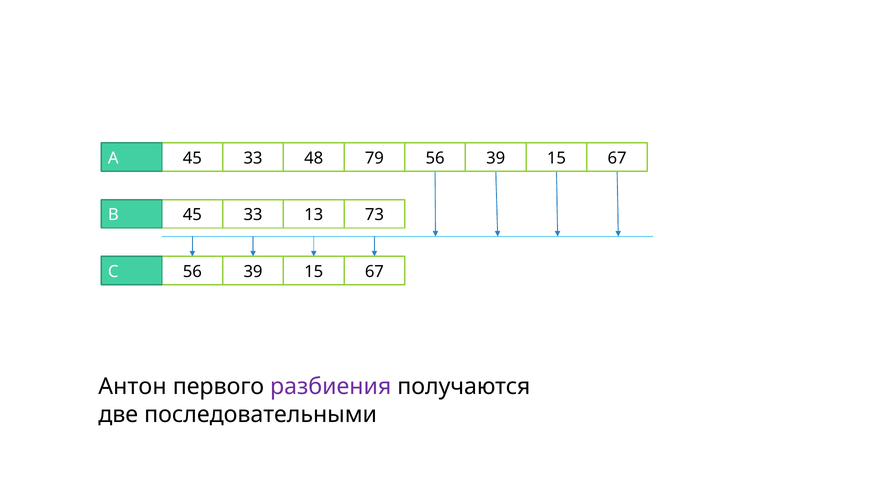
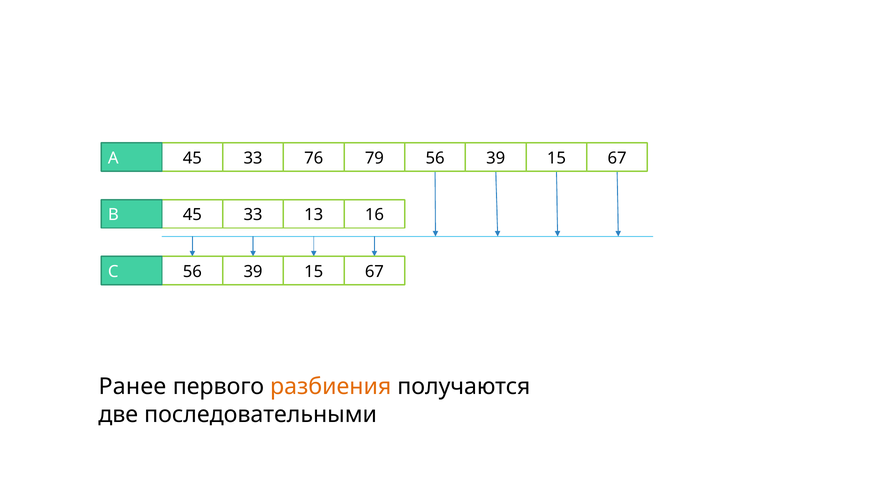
48: 48 -> 76 (314, 158)
73: 73 -> 16 (374, 215)
Антон: Антон -> Ранее (132, 387)
разбиения colour: purple -> orange (331, 387)
